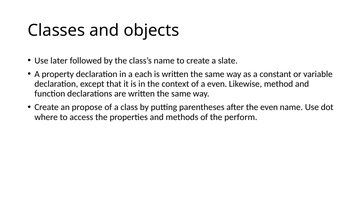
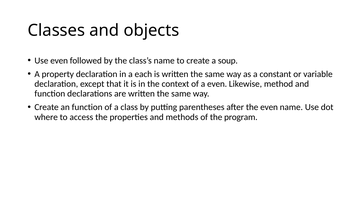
Use later: later -> even (59, 61)
slate: slate -> soup (228, 61)
an propose: propose -> function (87, 107)
perform: perform -> program (241, 117)
